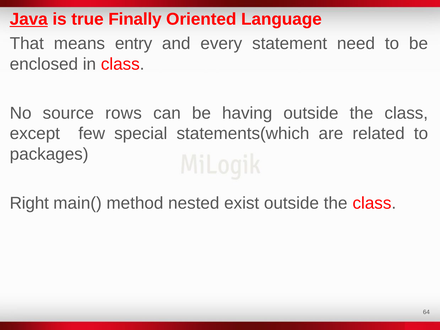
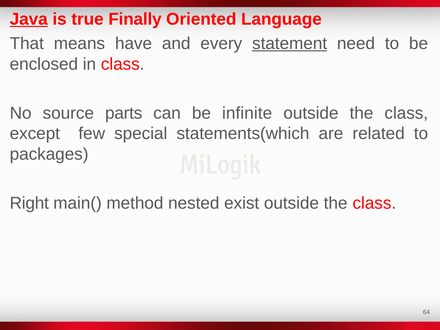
entry: entry -> have (134, 44)
statement underline: none -> present (290, 44)
rows: rows -> parts (124, 113)
having: having -> infinite (247, 113)
